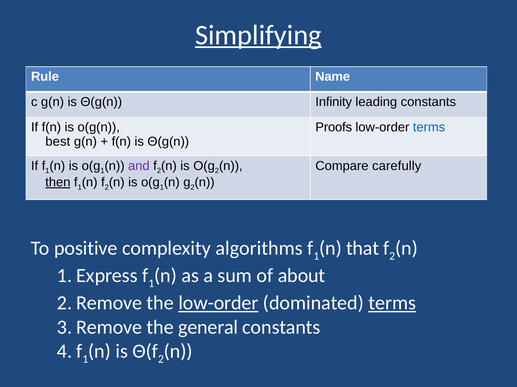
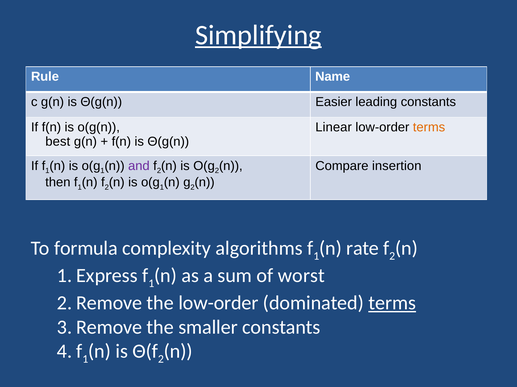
Infinity: Infinity -> Easier (334, 102)
Proofs: Proofs -> Linear (334, 127)
terms colour: blue -> orange (429, 127)
carefully: carefully -> insertion (397, 166)
then underline: present -> none (58, 183)
positive: positive -> formula (86, 249)
that: that -> rate (363, 249)
about: about -> worst (301, 276)
low-order underline: present -> none (218, 304)
general: general -> smaller (208, 328)
